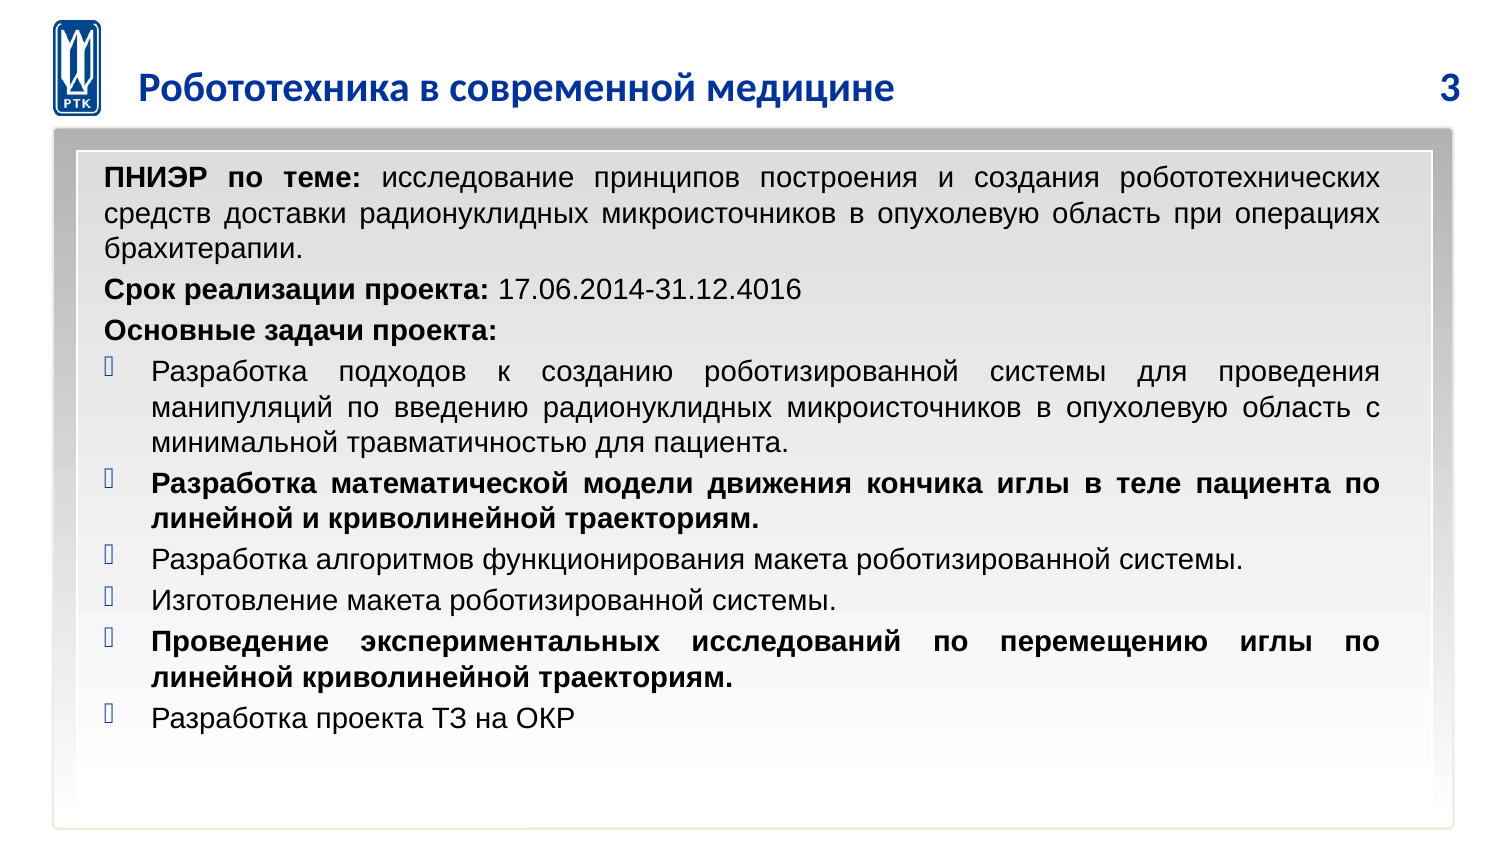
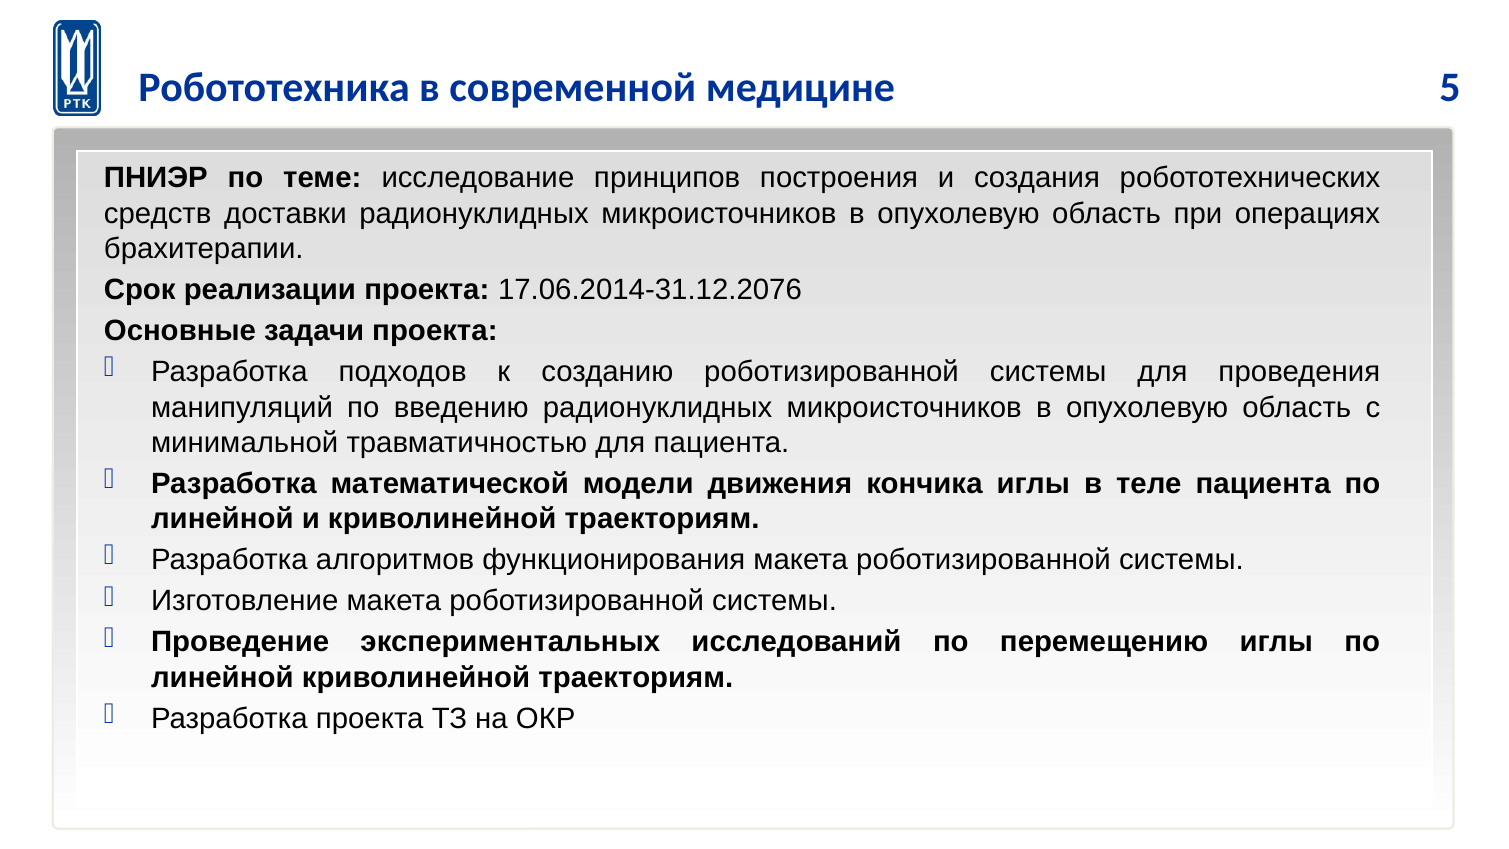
3: 3 -> 5 (1450, 87)
17.06.2014-31.12.4016: 17.06.2014-31.12.4016 -> 17.06.2014-31.12.2076 (650, 290)
